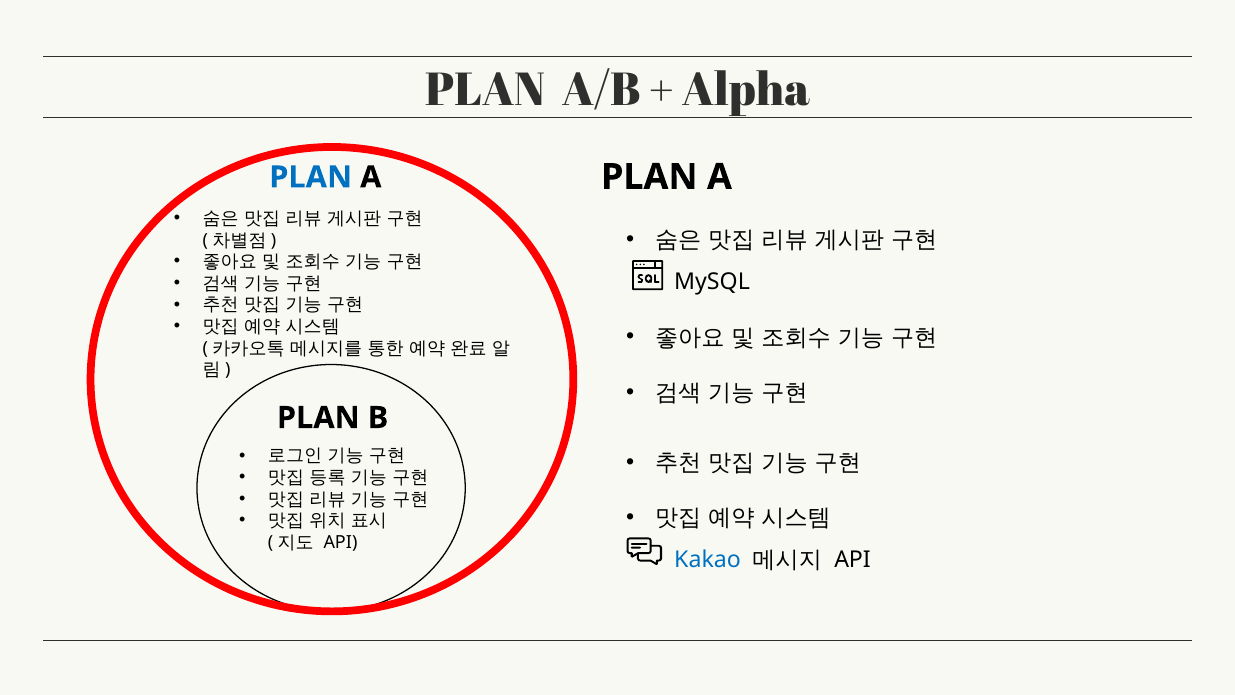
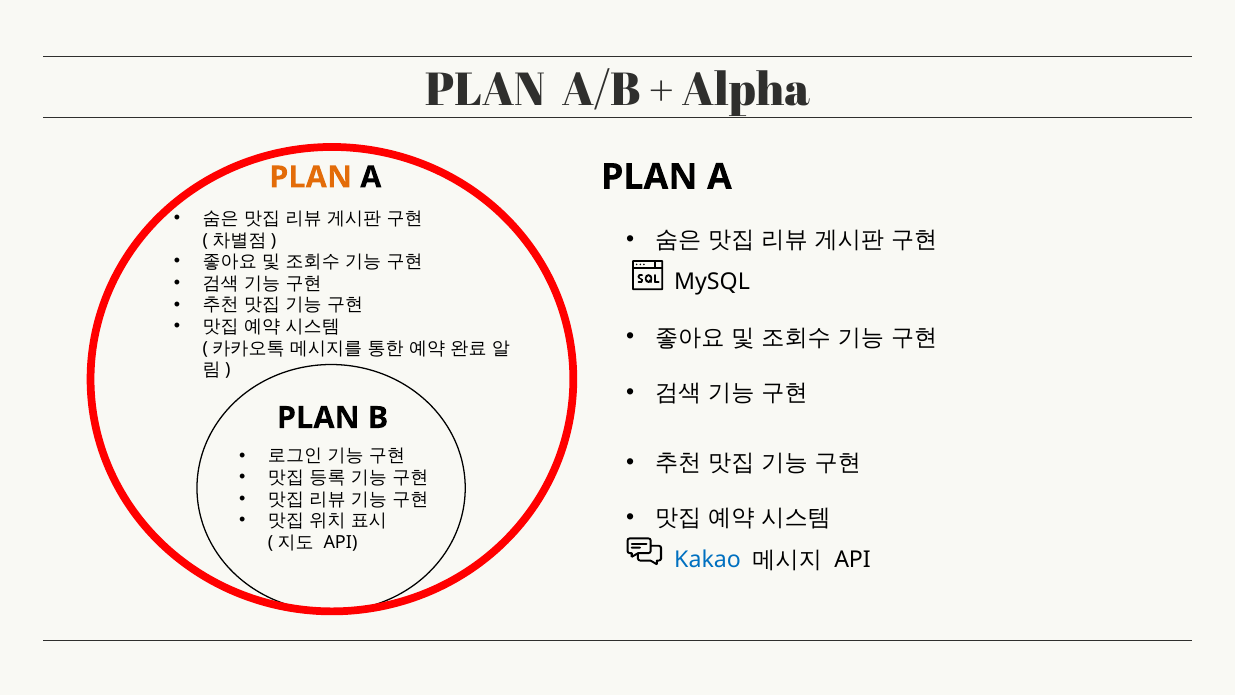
PLAN colour: blue -> orange (311, 177)
